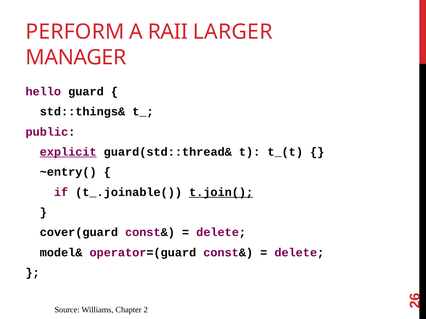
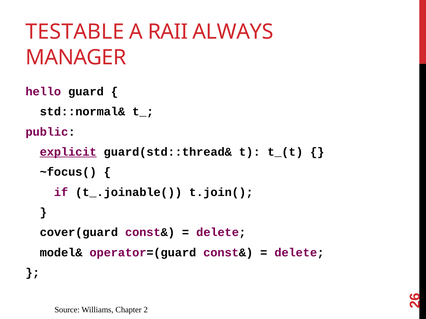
PERFORM: PERFORM -> TESTABLE (75, 32)
LARGER: LARGER -> ALWAYS (233, 32)
std::things&: std::things& -> std::normal& (82, 112)
~entry(: ~entry( -> ~focus( (68, 172)
t.join( underline: present -> none (221, 192)
